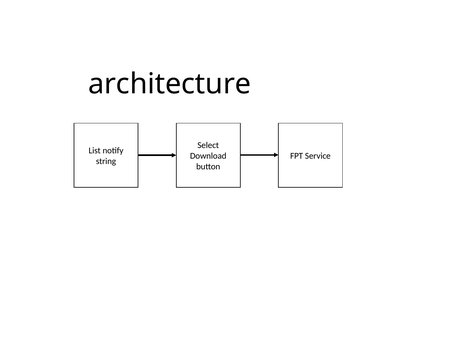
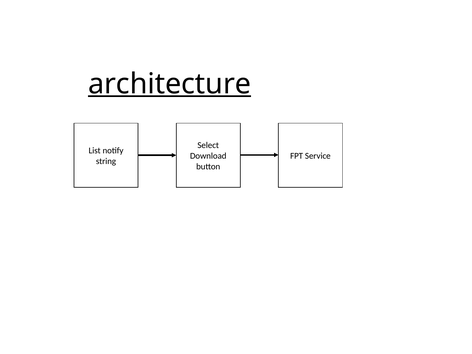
architecture underline: none -> present (170, 84)
